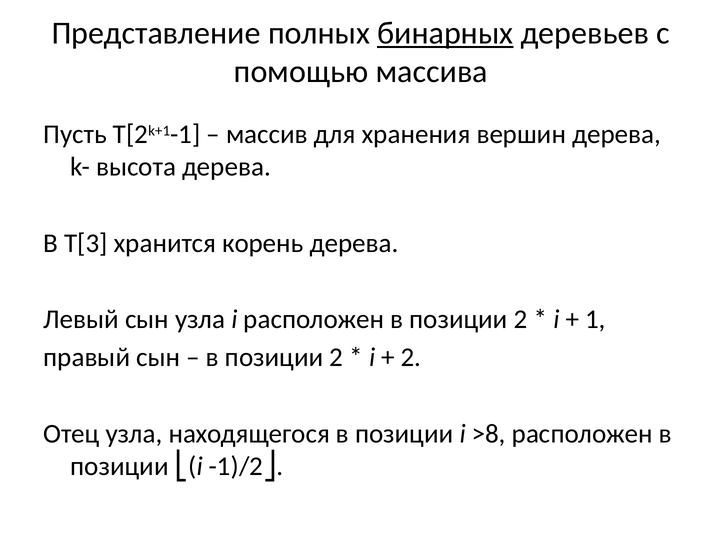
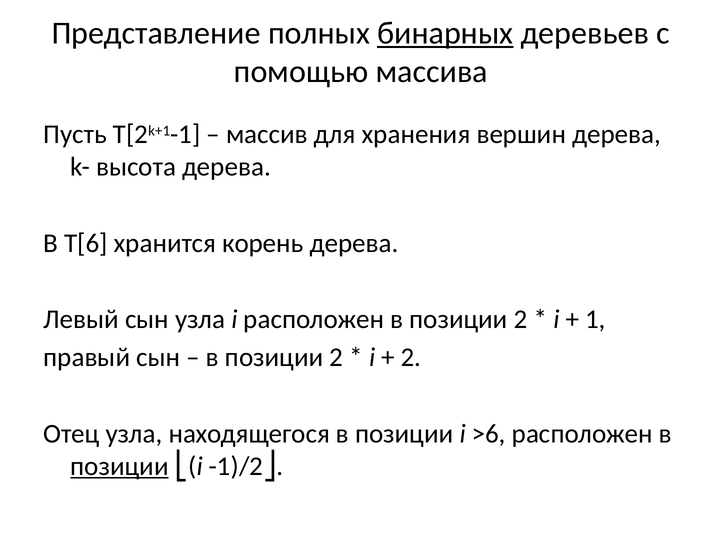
T[3: T[3 -> T[6 (86, 243)
>8: >8 -> >6 (489, 434)
позиции underline: none -> present (120, 467)
